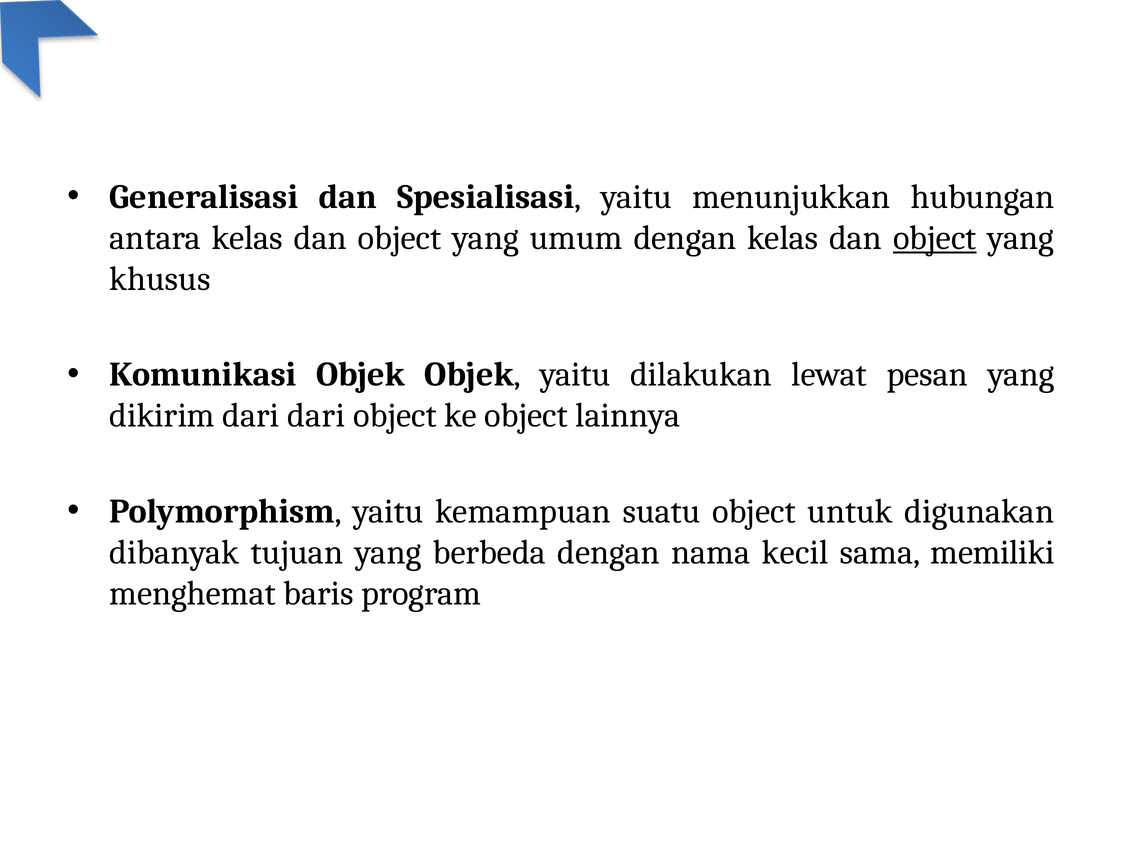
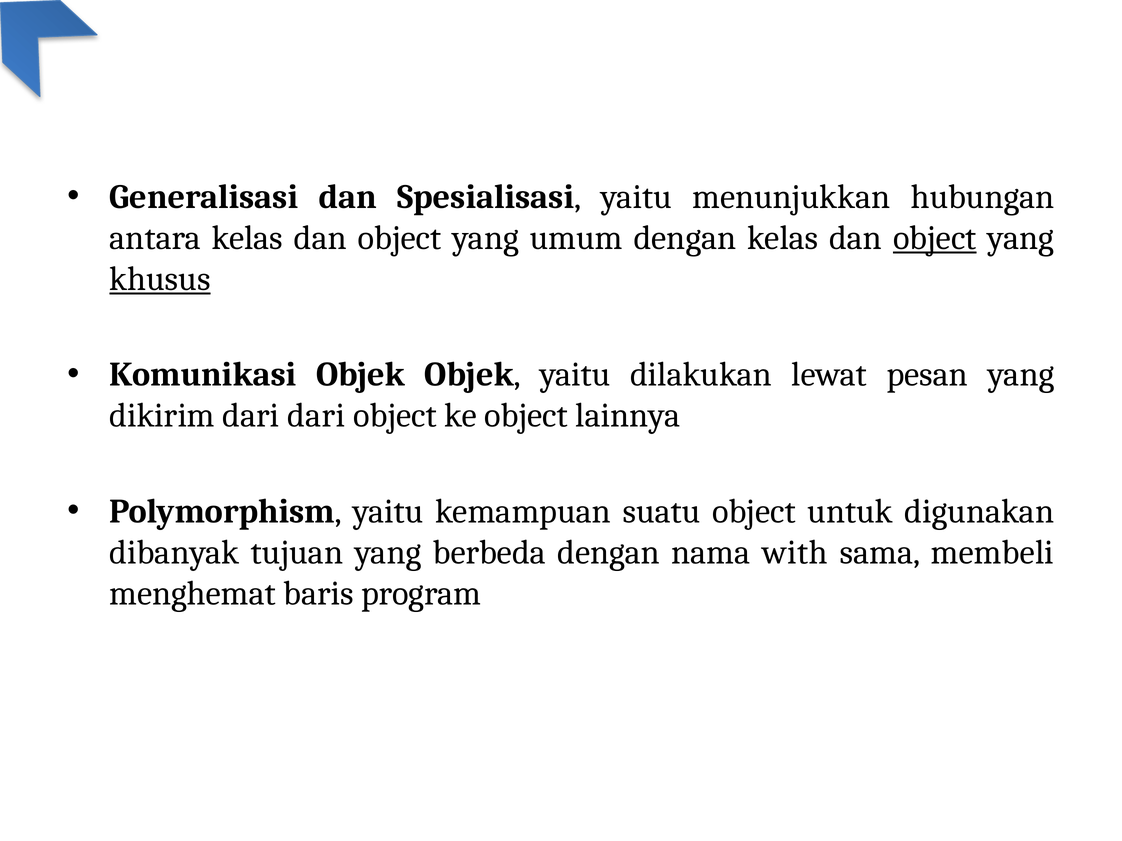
khusus underline: none -> present (160, 279)
kecil: kecil -> with (795, 553)
memiliki: memiliki -> membeli (992, 553)
